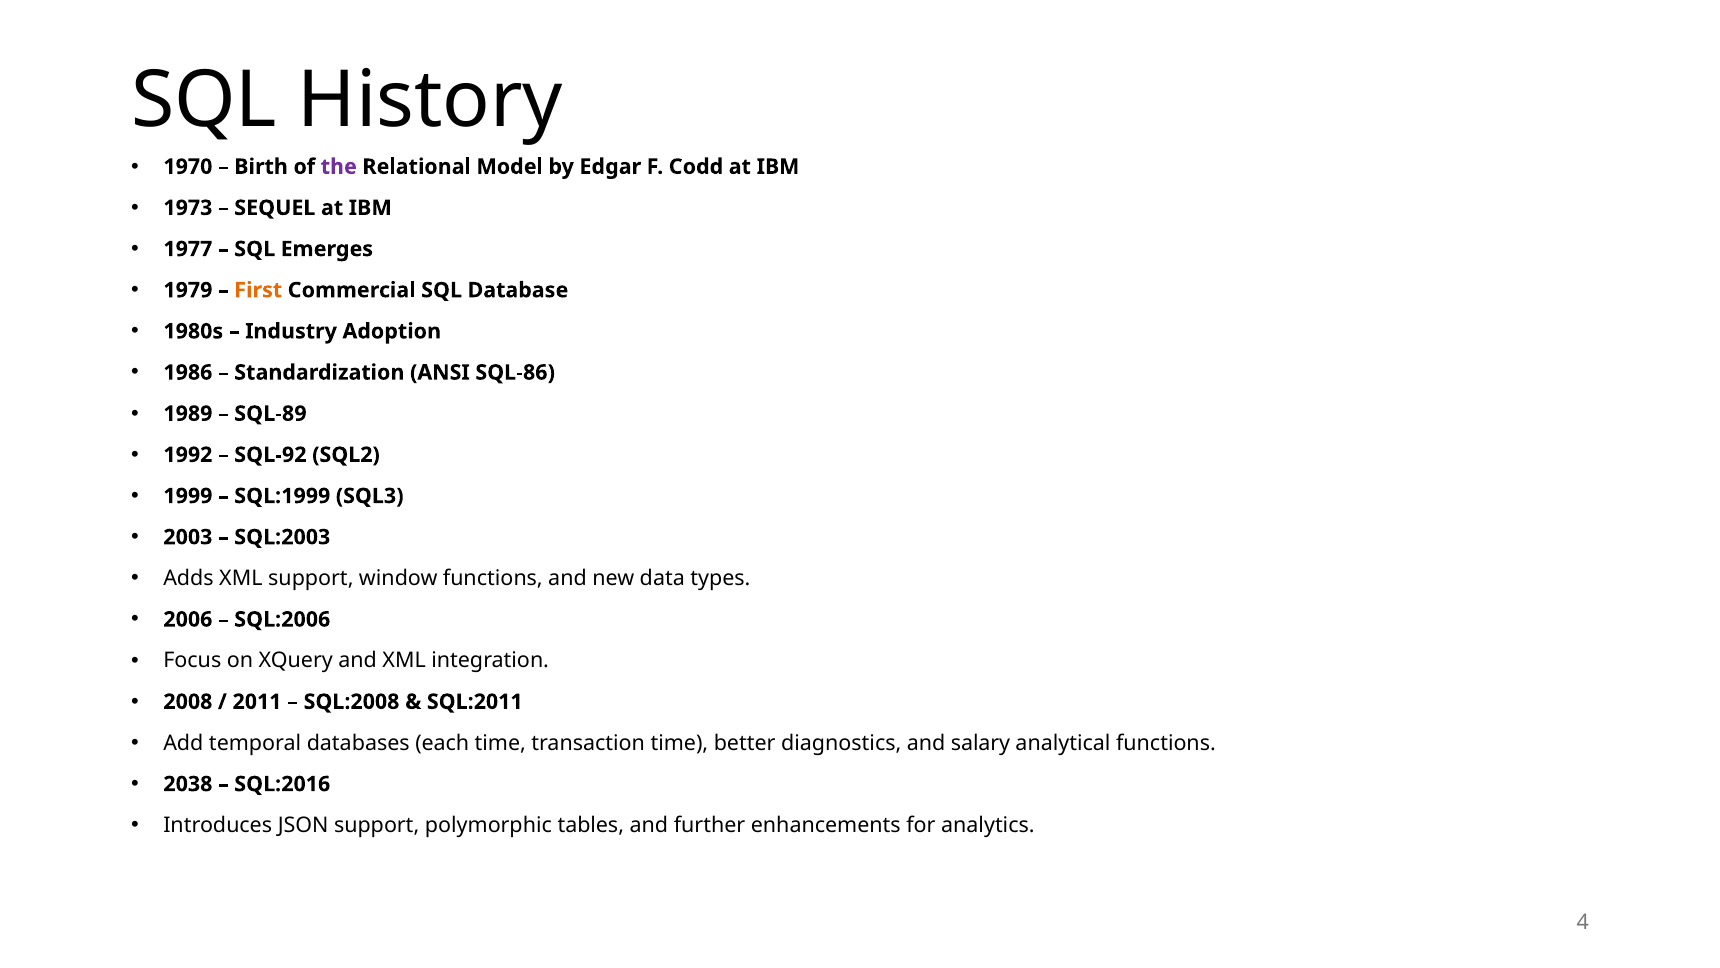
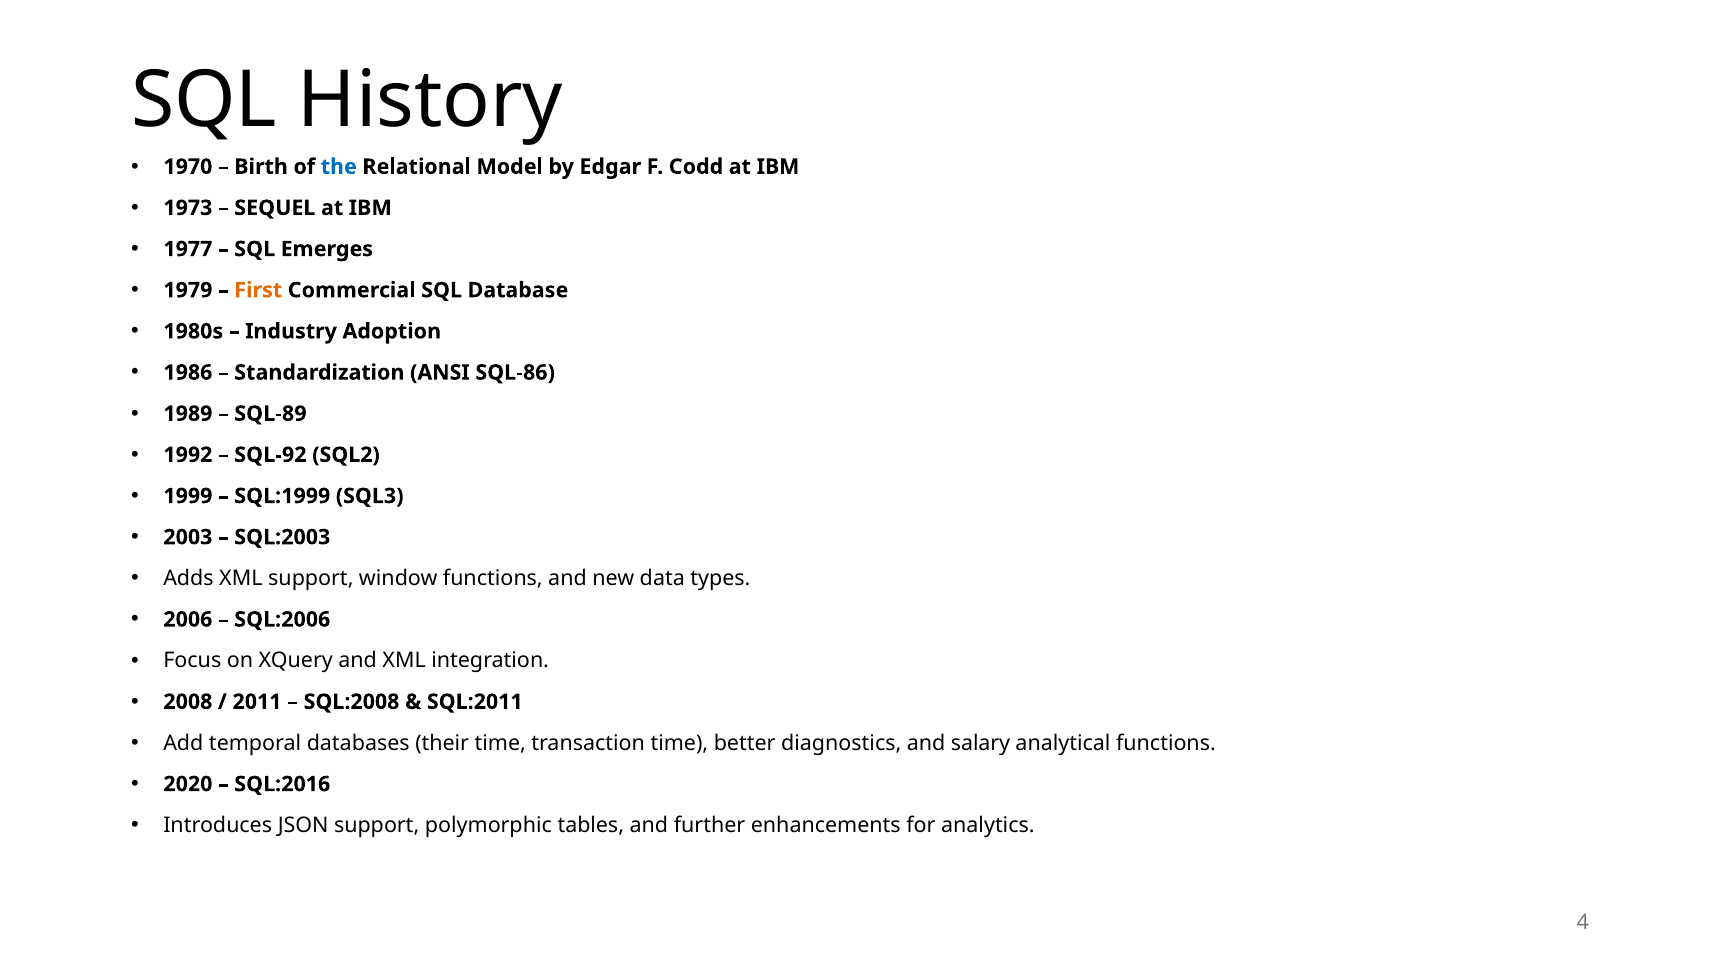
the colour: purple -> blue (339, 167)
each: each -> their (442, 743)
2038: 2038 -> 2020 (188, 784)
